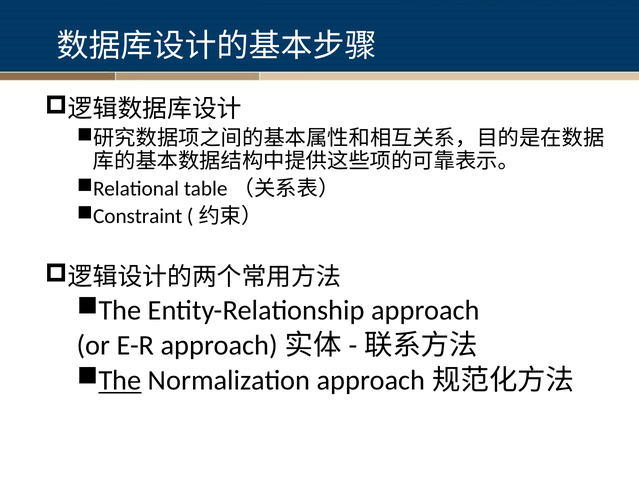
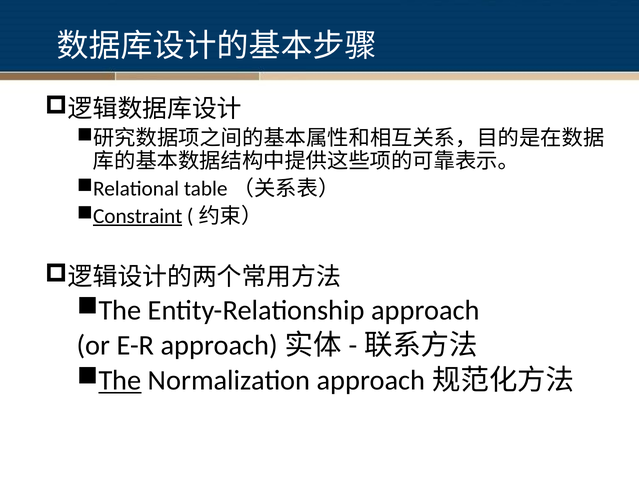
Constraint underline: none -> present (138, 216)
